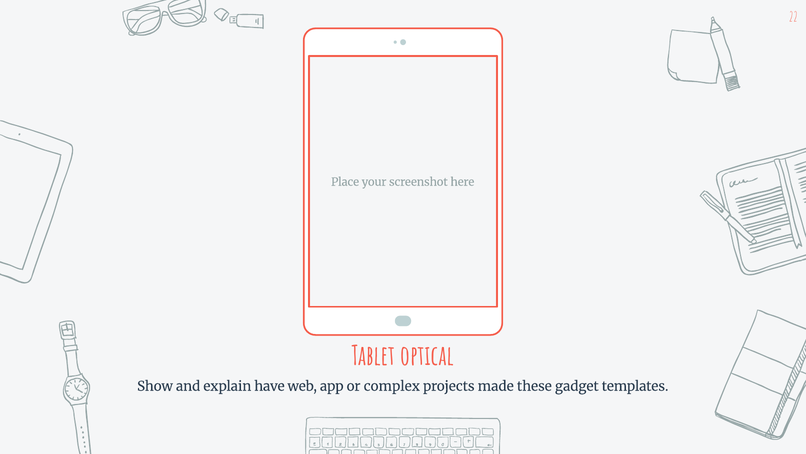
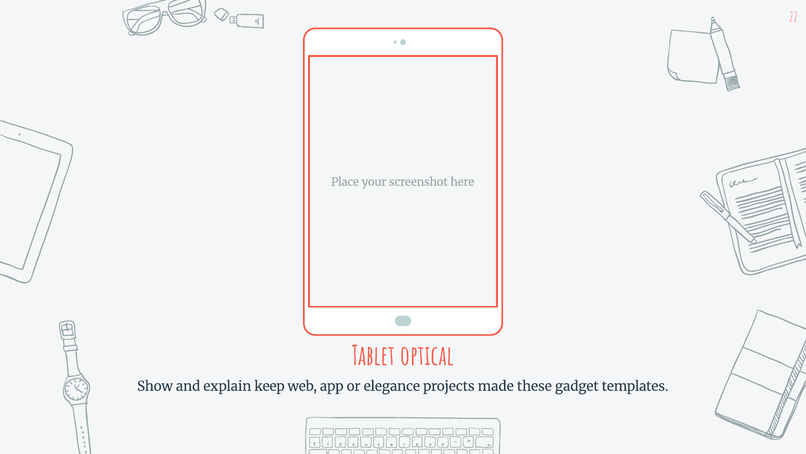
have: have -> keep (269, 386)
complex: complex -> elegance (392, 386)
